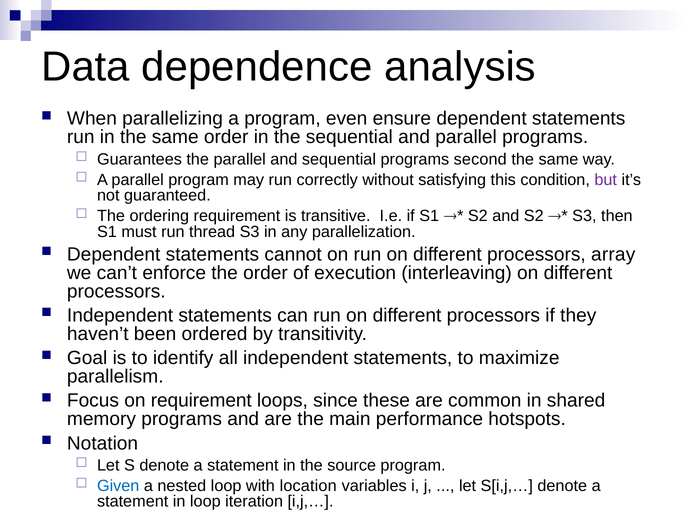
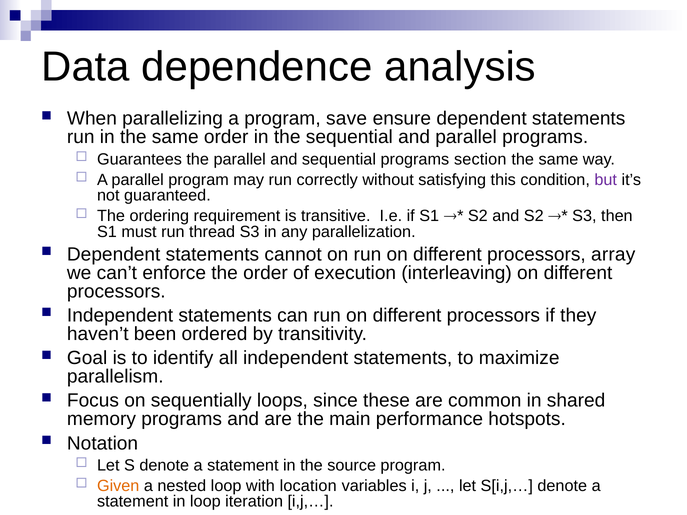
even: even -> save (347, 119)
second: second -> section (480, 159)
on requirement: requirement -> sequentially (201, 401)
Given colour: blue -> orange (118, 486)
